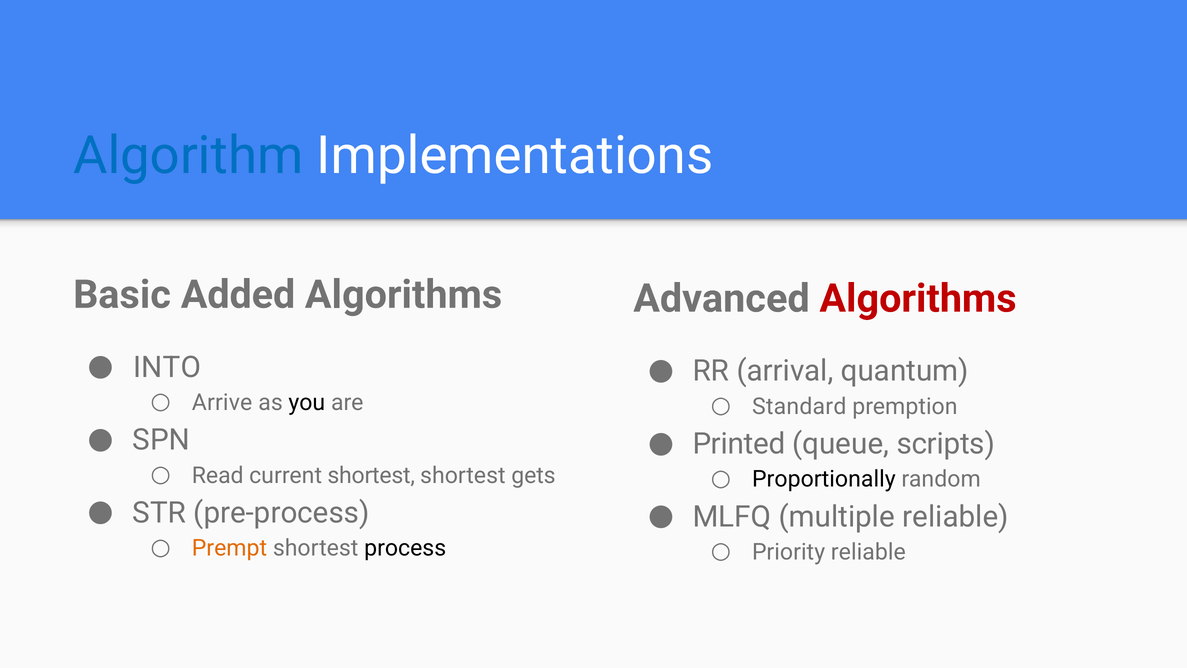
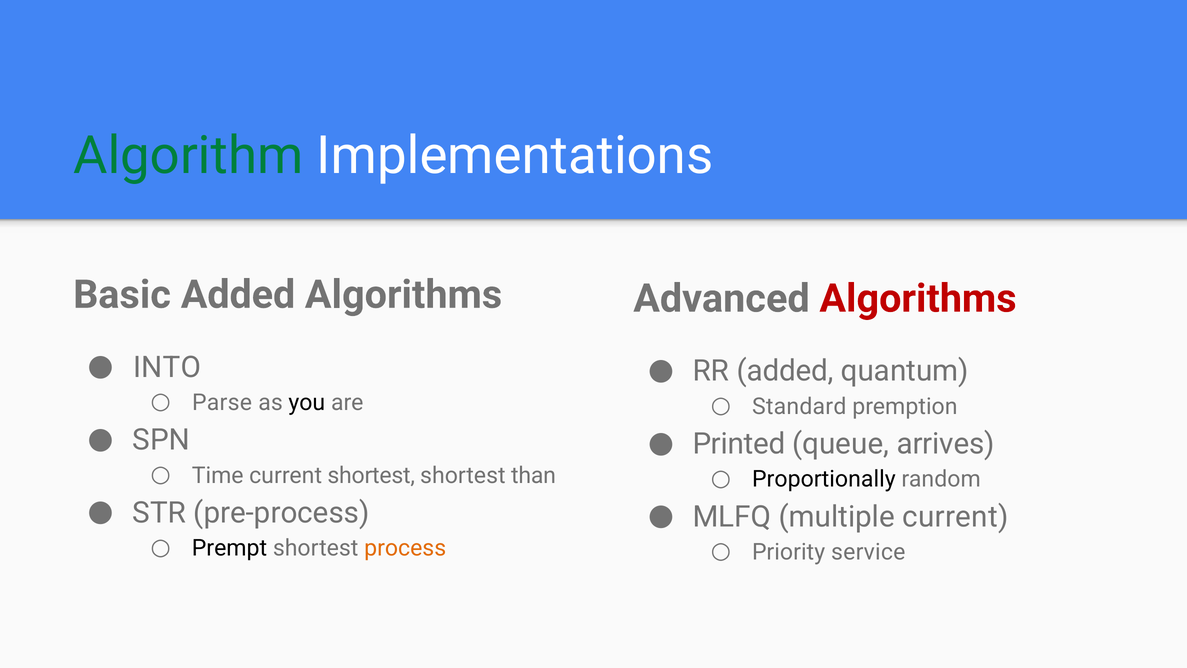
Algorithm colour: blue -> green (188, 156)
RR arrival: arrival -> added (785, 371)
Arrive: Arrive -> Parse (222, 402)
scripts: scripts -> arrives (946, 444)
Read: Read -> Time (218, 475)
gets: gets -> than (534, 475)
multiple reliable: reliable -> current (955, 517)
Prempt colour: orange -> black (229, 548)
process colour: black -> orange (405, 548)
Priority reliable: reliable -> service (868, 552)
